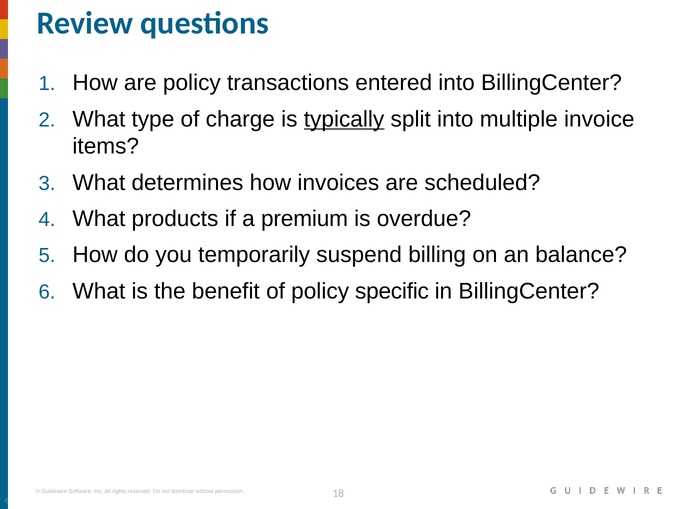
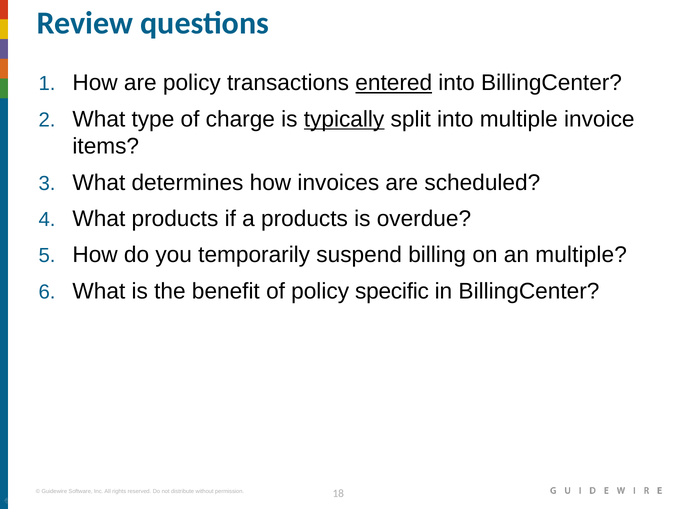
entered underline: none -> present (394, 83)
a premium: premium -> products (304, 219)
an balance: balance -> multiple (581, 255)
